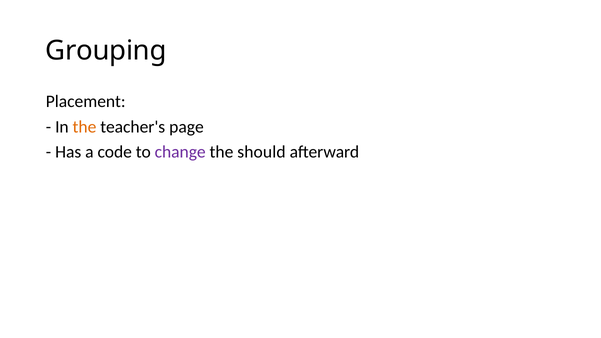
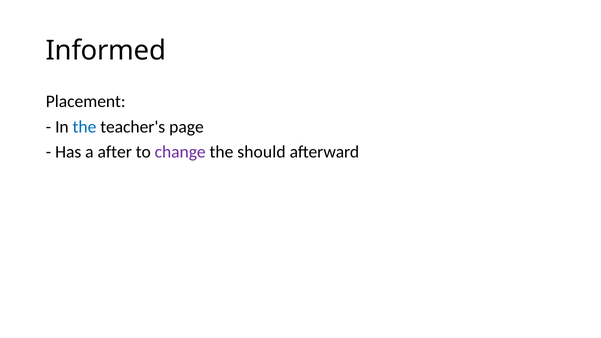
Grouping: Grouping -> Informed (106, 50)
the colour: orange -> blue (84, 127)
code: code -> after (115, 152)
